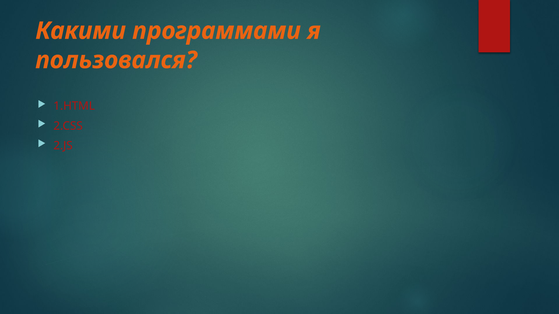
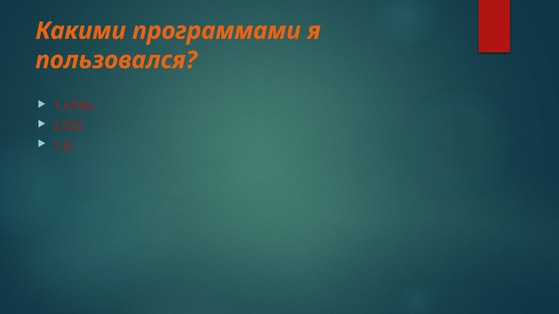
2.JS: 2.JS -> 1.JS (63, 146)
